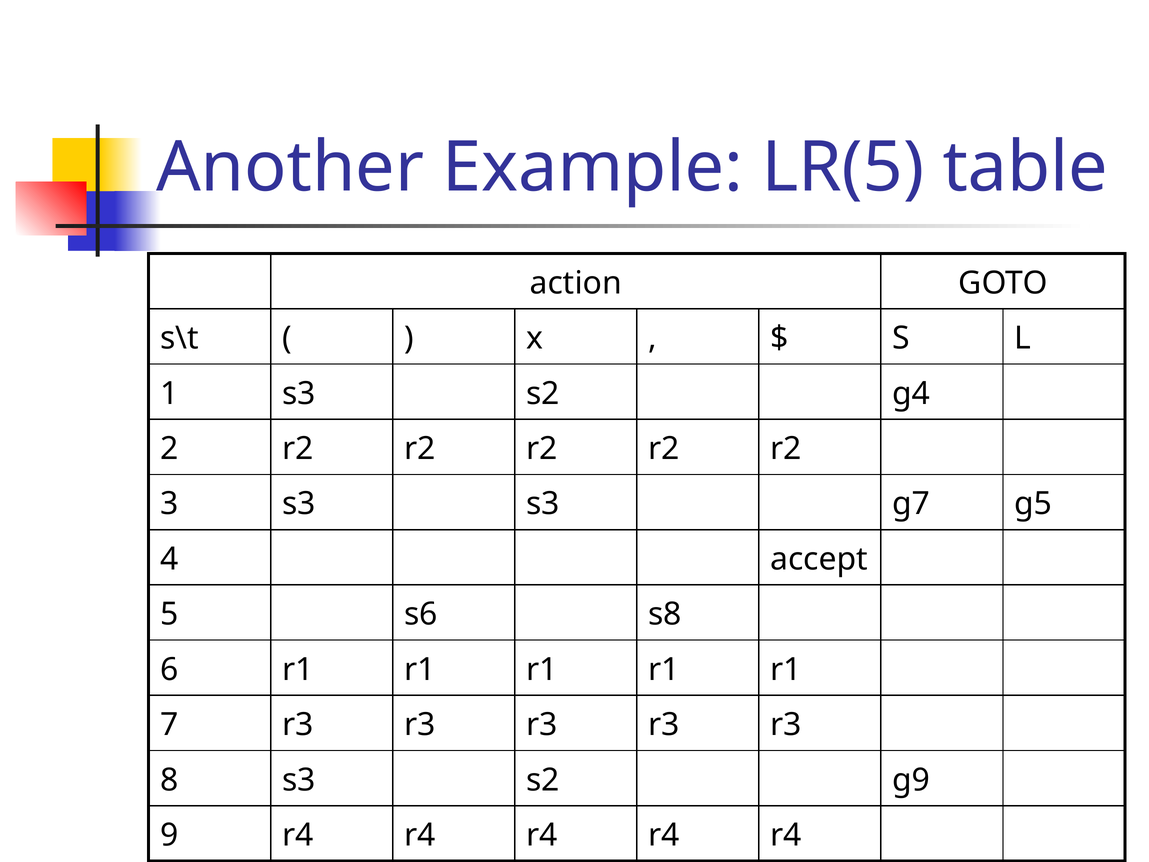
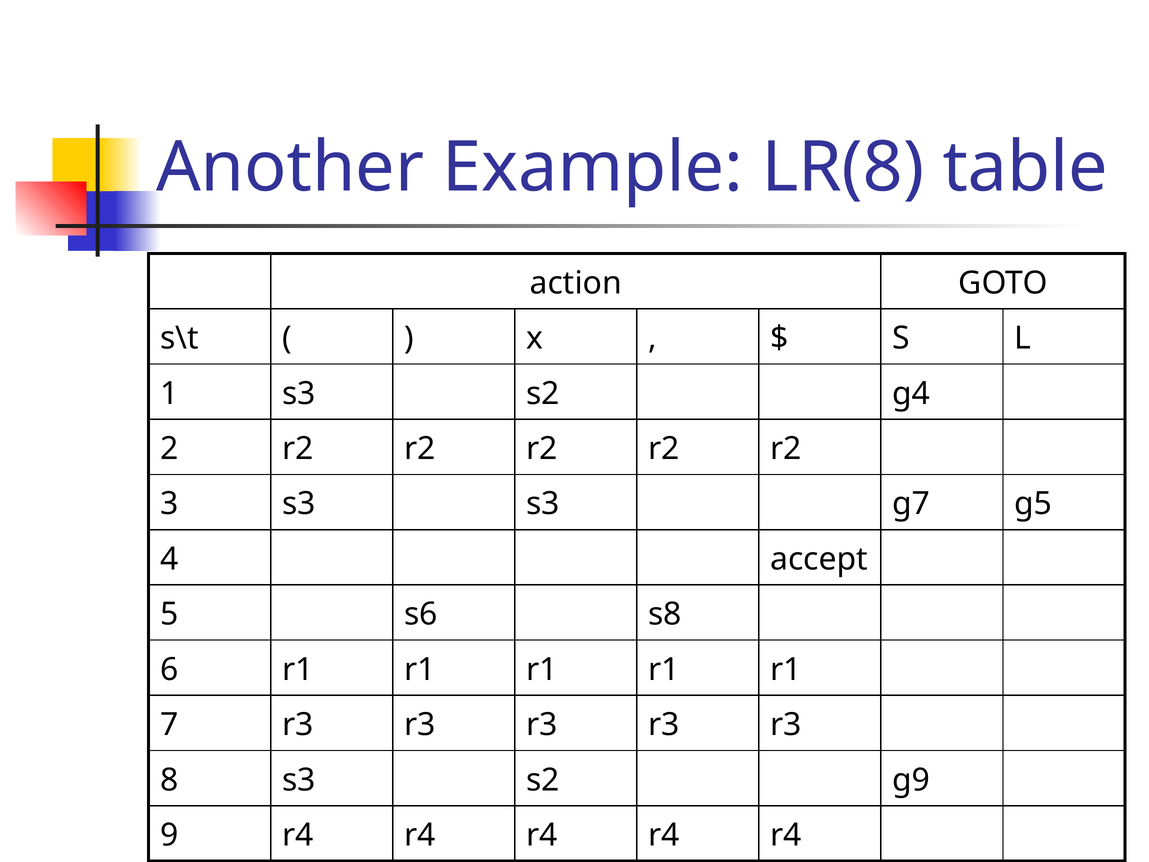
LR(5: LR(5 -> LR(8 (843, 168)
